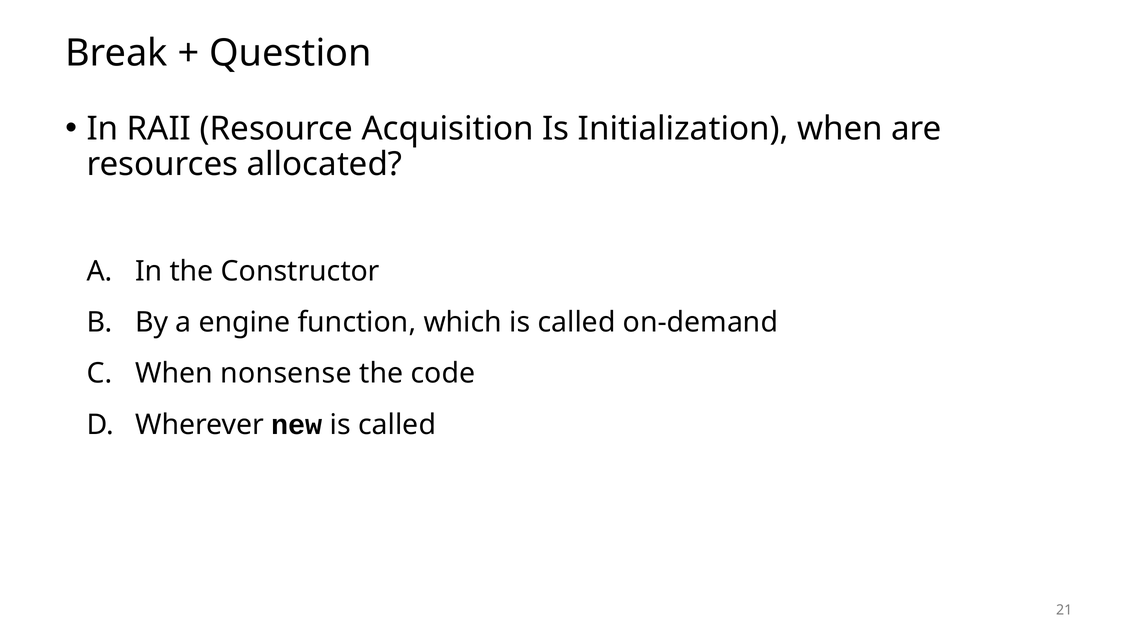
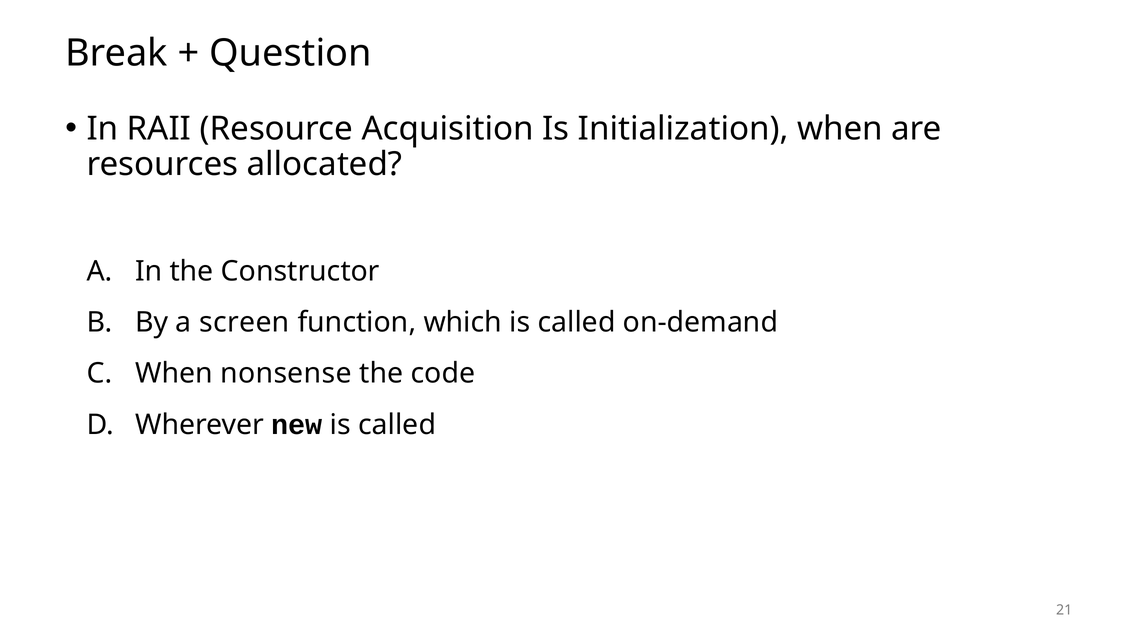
engine: engine -> screen (244, 322)
